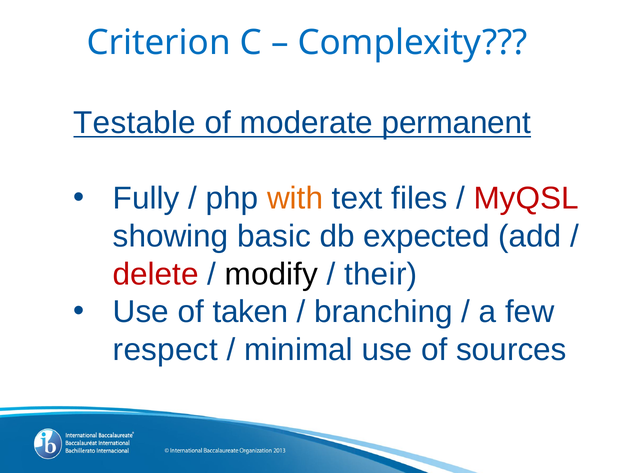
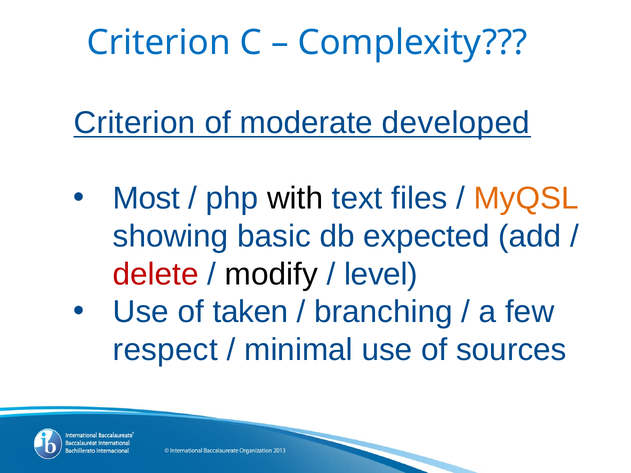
Testable: Testable -> Criterion (135, 123)
permanent: permanent -> developed (456, 123)
Fully: Fully -> Most (146, 199)
with colour: orange -> black (295, 199)
MyQSL colour: red -> orange (526, 199)
their: their -> level (381, 274)
